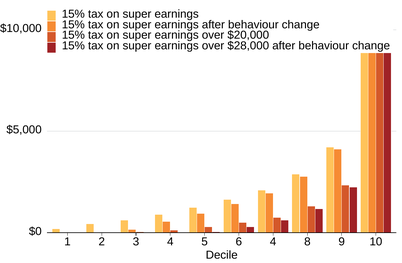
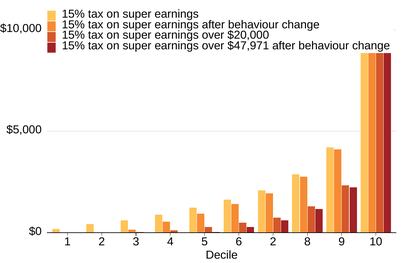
$28,000: $28,000 -> $47,971 (248, 46)
6 4: 4 -> 2 (273, 242)
